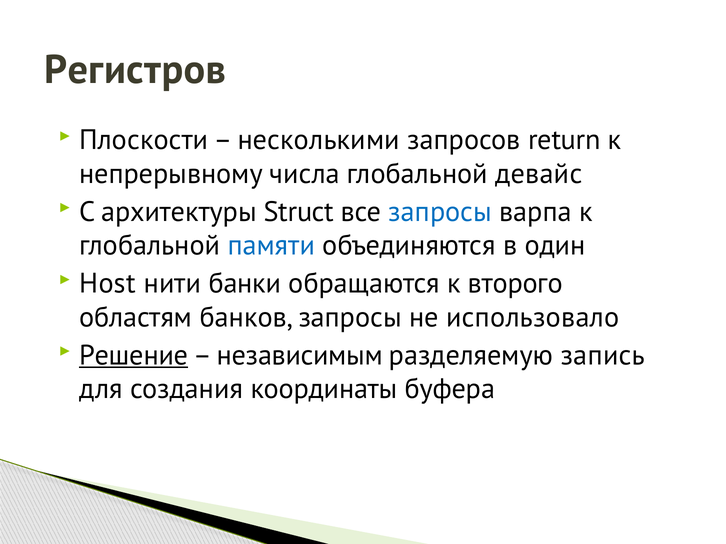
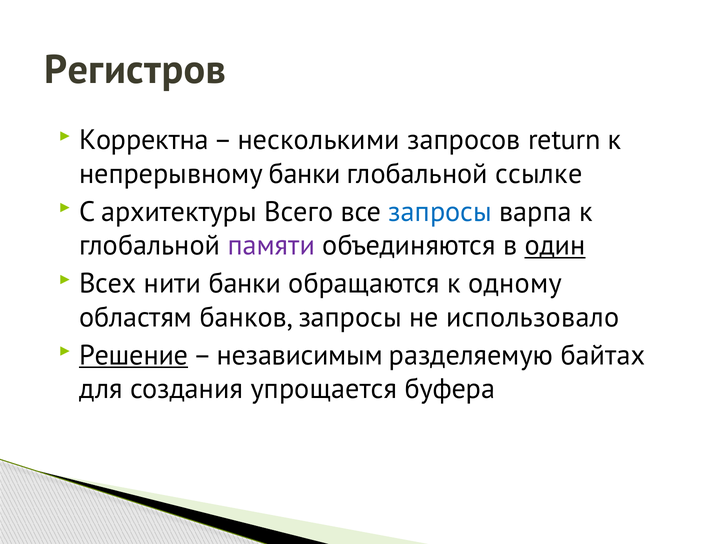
Плоскости: Плоскости -> Корректна (144, 140)
непрерывному числа: числа -> банки (305, 174)
девайс: девайс -> ссылке (539, 174)
Struct: Struct -> Всего (299, 212)
памяти colour: blue -> purple (271, 246)
один underline: none -> present (555, 246)
Host: Host -> Всех (108, 284)
второго: второго -> одному (515, 284)
запись: запись -> байтах (603, 356)
координаты: координаты -> упрощается (324, 389)
